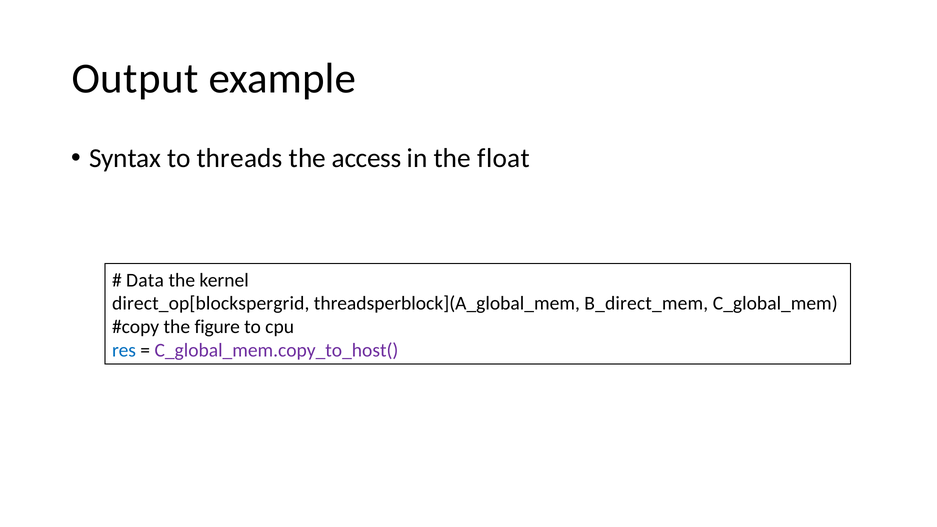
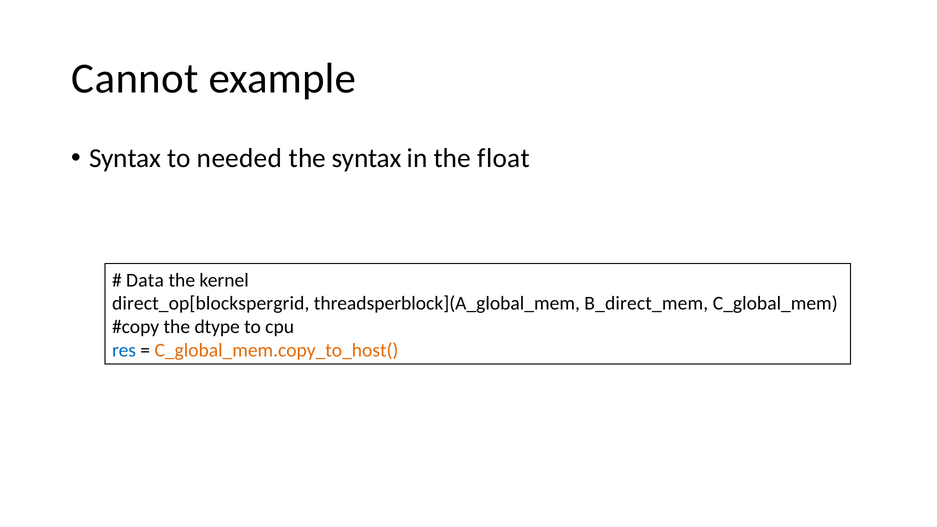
Output: Output -> Cannot (135, 79)
threads: threads -> needed (240, 158)
the access: access -> syntax (367, 158)
figure: figure -> dtype (217, 327)
C_global_mem.copy_to_host( colour: purple -> orange (276, 350)
